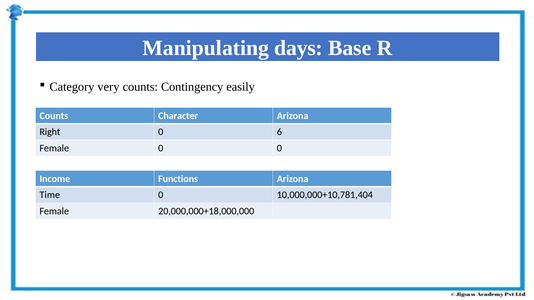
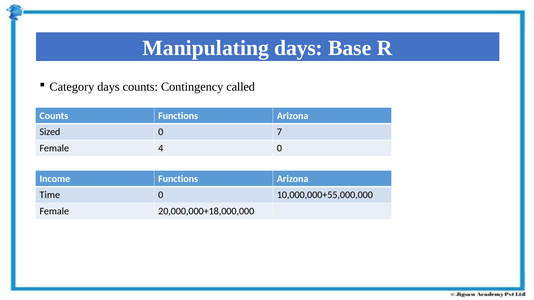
Category very: very -> days (108, 87)
easily: easily -> called (241, 87)
Counts Character: Character -> Functions (178, 116)
Right: Right -> Sized (50, 132)
6: 6 -> 7 (279, 132)
Female 0: 0 -> 4 (161, 148)
10,000,000+10,781,404: 10,000,000+10,781,404 -> 10,000,000+55,000,000 (325, 195)
